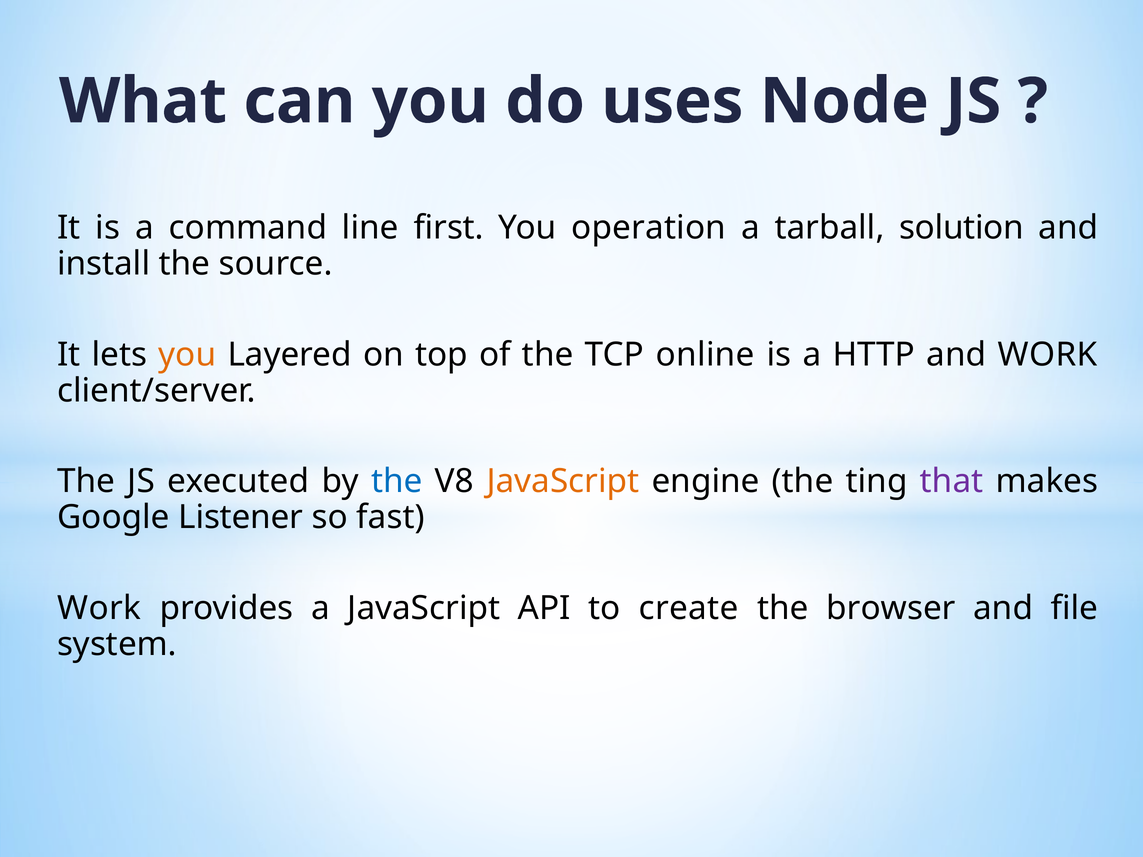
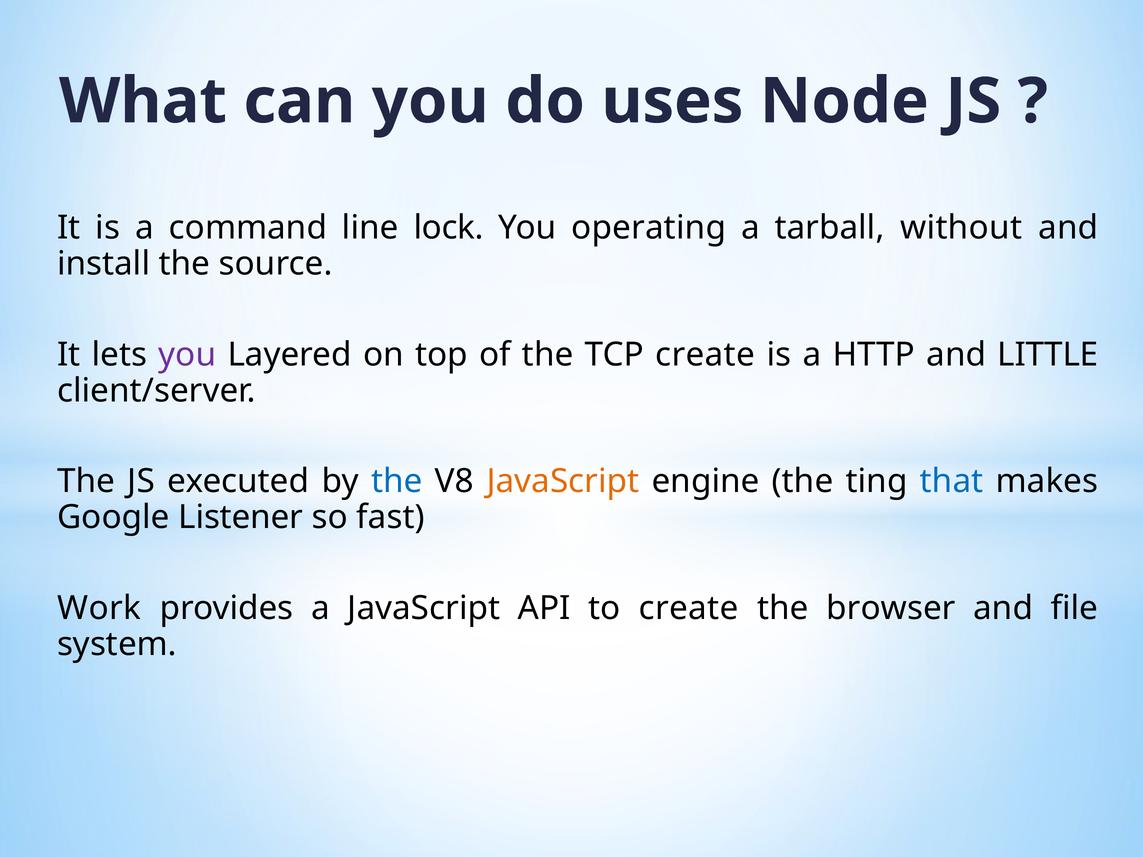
first: first -> lock (449, 228)
operation: operation -> operating (649, 228)
solution: solution -> without (961, 228)
you colour: orange -> purple (187, 355)
TCP online: online -> create (705, 355)
and WORK: WORK -> LITTLE (1048, 355)
that colour: purple -> blue (952, 482)
